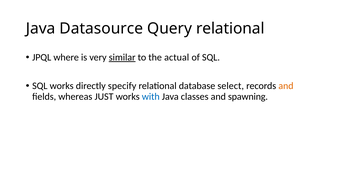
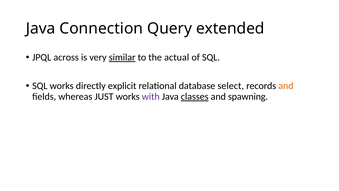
Datasource: Datasource -> Connection (101, 28)
Query relational: relational -> extended (230, 28)
where: where -> across (66, 57)
specify: specify -> explicit (122, 86)
with colour: blue -> purple (151, 96)
classes underline: none -> present (195, 96)
